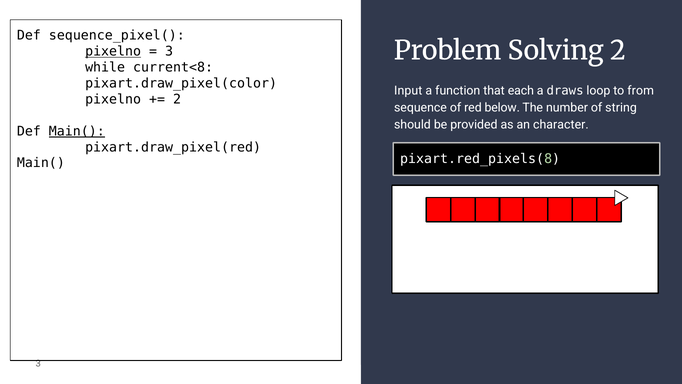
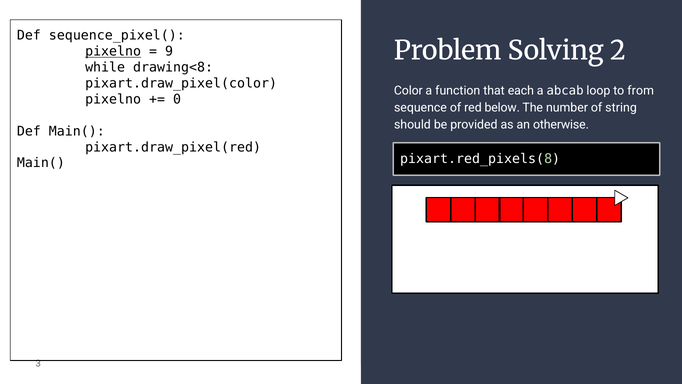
3: 3 -> 9 (169, 51)
current<8: current<8 -> drawing<8 (173, 67)
Input: Input -> Color (408, 90)
draws: draws -> abcab (565, 90)
2: 2 -> 0 (177, 99)
character: character -> otherwise (561, 124)
Main( underline: present -> none (77, 131)
